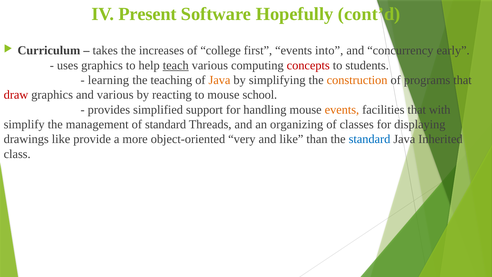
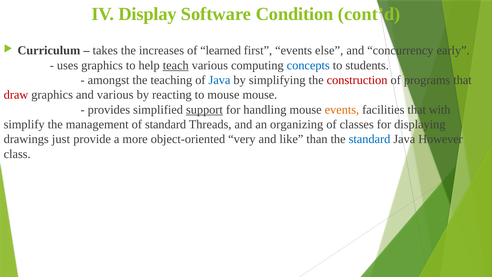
Present: Present -> Display (148, 14)
Hopefully: Hopefully -> Condition (295, 14)
college: college -> learned (221, 51)
into: into -> else (329, 51)
concepts colour: red -> blue (308, 65)
learning: learning -> amongst (109, 80)
Java colour: orange -> blue (219, 80)
construction colour: orange -> red (357, 80)
mouse school: school -> mouse (260, 95)
support underline: none -> present (204, 110)
drawings like: like -> just (61, 139)
Inherited: Inherited -> However (441, 139)
